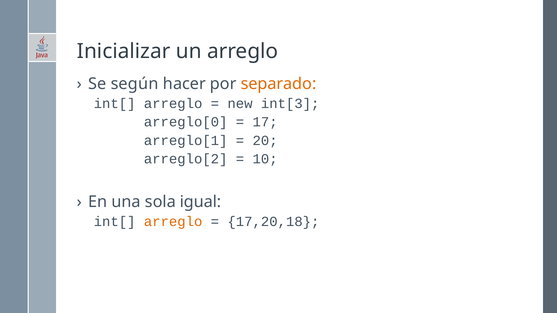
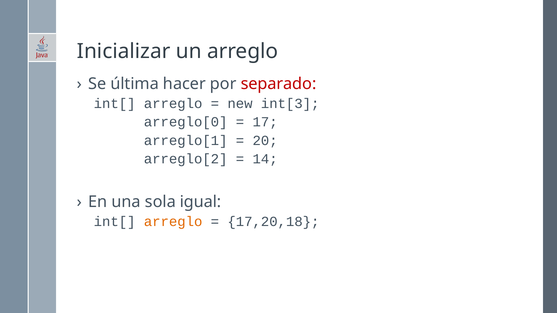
según: según -> última (135, 84)
separado colour: orange -> red (279, 84)
10: 10 -> 14 (265, 159)
